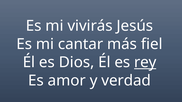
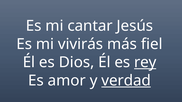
vivirás: vivirás -> cantar (90, 26)
cantar: cantar -> vivirás (81, 44)
verdad underline: none -> present (126, 81)
